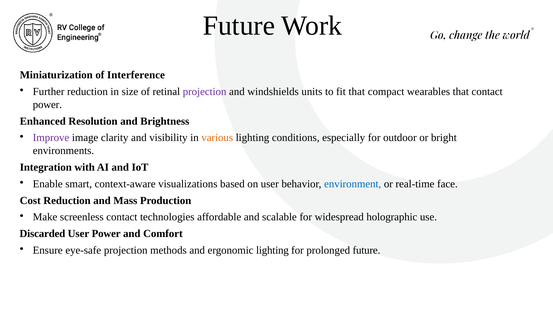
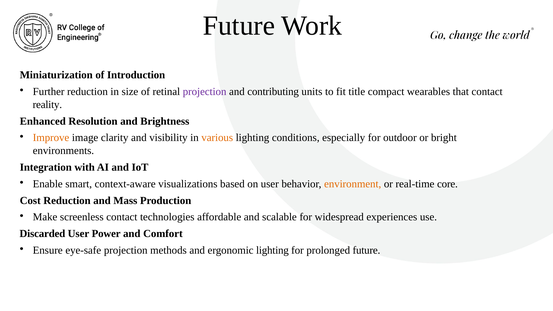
Interference: Interference -> Introduction (136, 75)
windshields: windshields -> contributing (273, 92)
fit that: that -> title (357, 92)
power: power -> reality (47, 105)
Improve colour: purple -> orange (51, 138)
environment colour: blue -> orange (353, 184)
face: face -> core (447, 184)
holographic: holographic -> experiences (392, 217)
